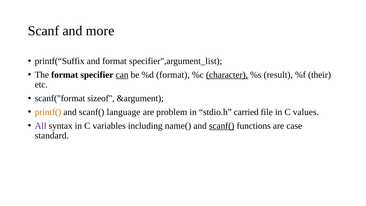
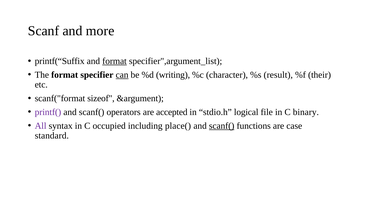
format underline: none -> present (114, 61)
%d format: format -> writing (173, 75)
character underline: present -> none (227, 75)
printf( colour: orange -> purple (48, 112)
language: language -> operators (124, 112)
problem: problem -> accepted (172, 112)
carried: carried -> logical (246, 112)
values: values -> binary (306, 112)
variables: variables -> occupied (109, 126)
name(: name( -> place( (178, 126)
